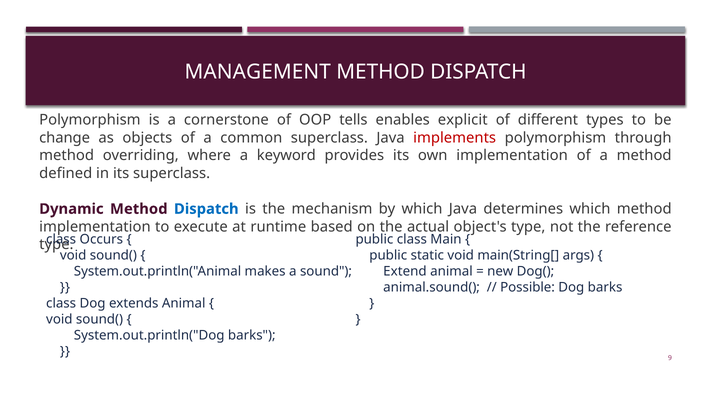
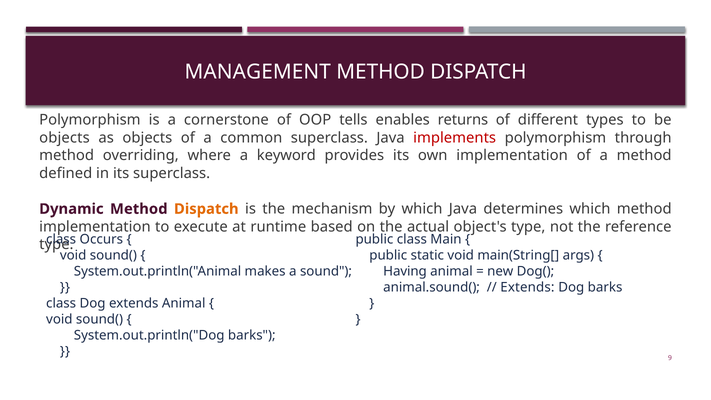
explicit: explicit -> returns (463, 120)
change: change -> objects (65, 138)
Dispatch colour: blue -> orange (206, 209)
Extend: Extend -> Having (405, 271)
Possible: Possible -> Extends (527, 287)
